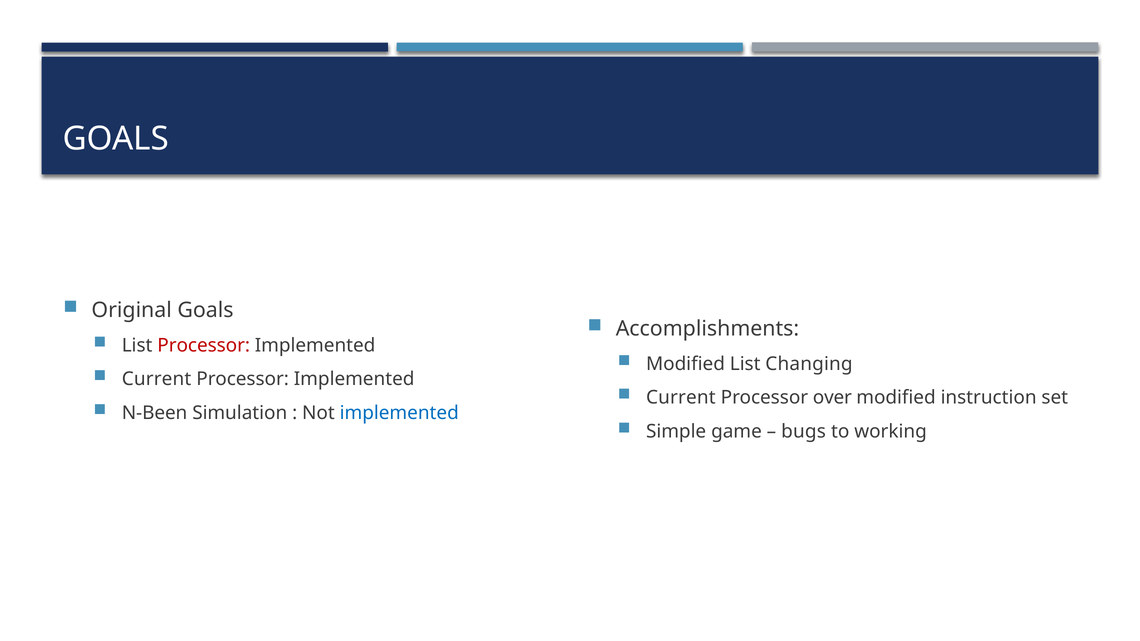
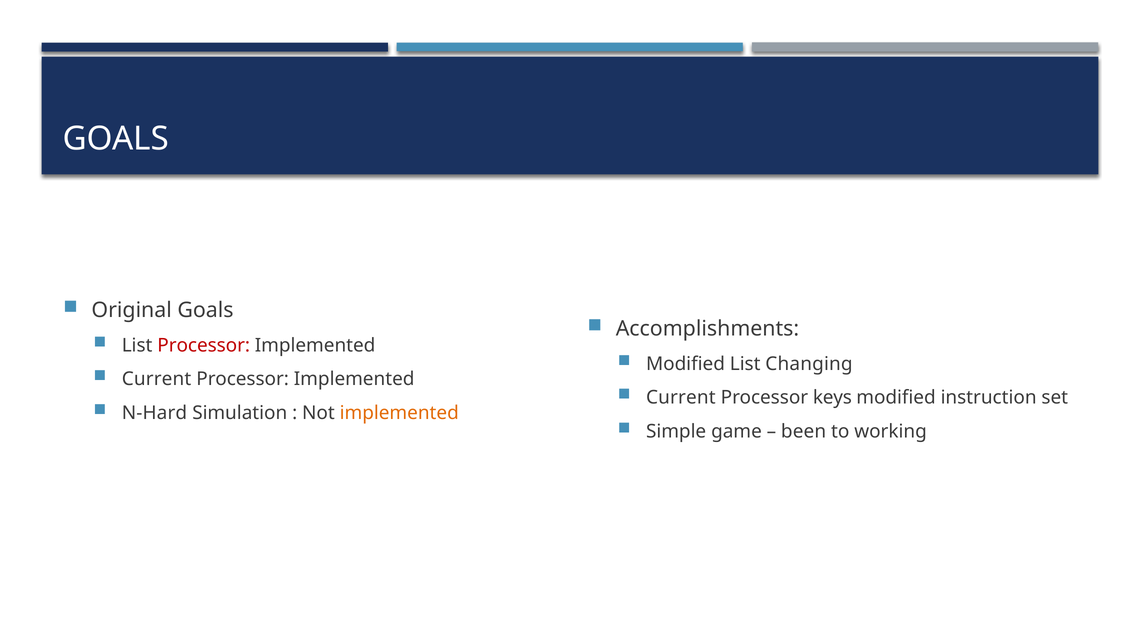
over: over -> keys (832, 398)
N-Been: N-Been -> N-Hard (154, 413)
implemented colour: blue -> orange (399, 413)
bugs: bugs -> been (804, 431)
